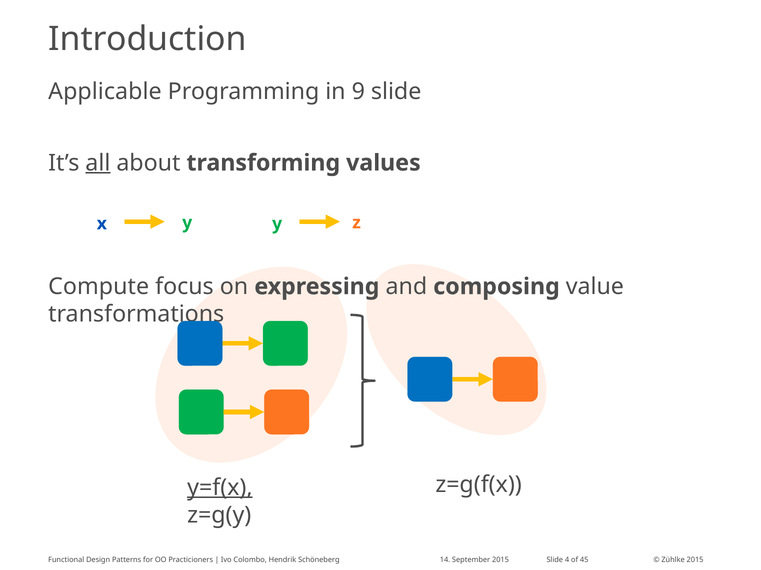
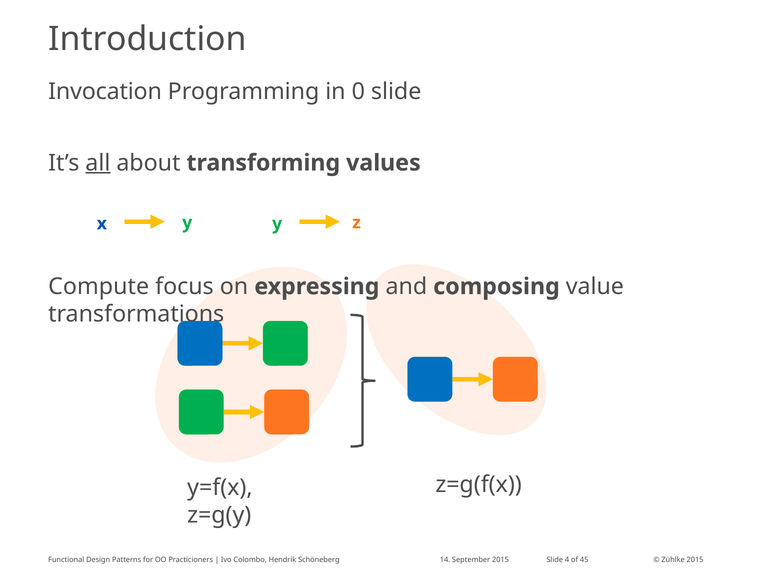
Applicable: Applicable -> Invocation (105, 92)
9: 9 -> 0 (358, 92)
y=f(x underline: present -> none (220, 488)
